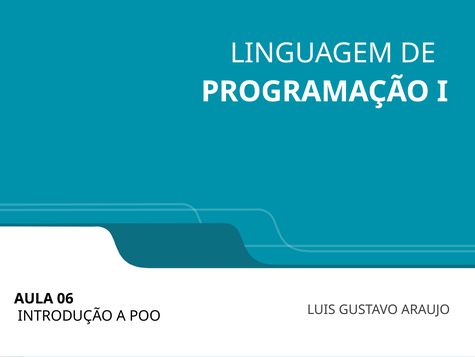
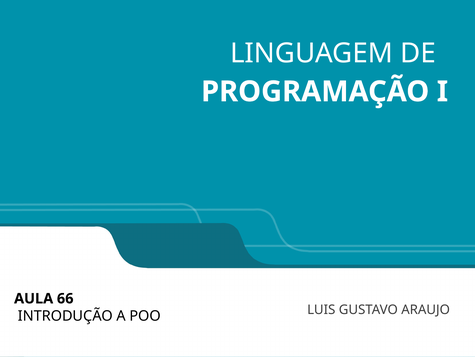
06: 06 -> 66 (65, 298)
